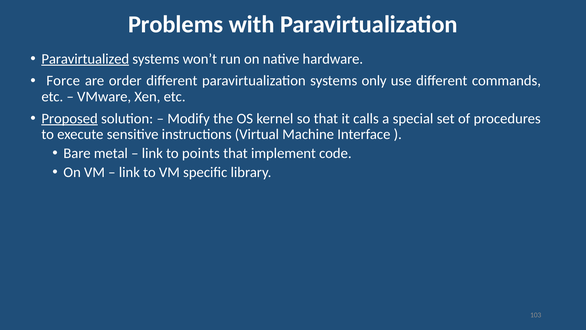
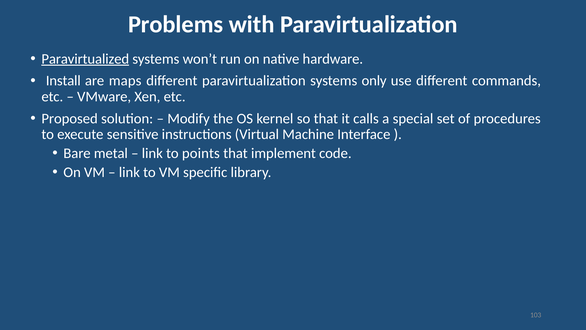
Force: Force -> Install (63, 81)
order: order -> maps (125, 81)
Proposed underline: present -> none (70, 118)
